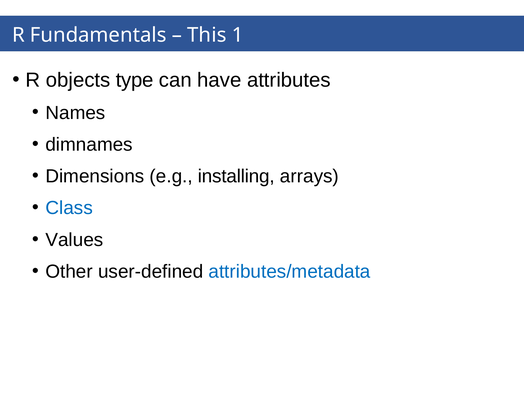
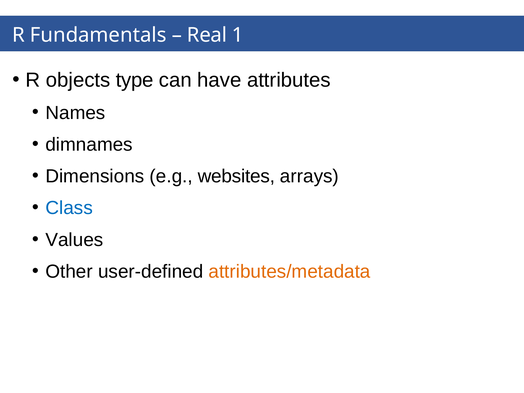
This: This -> Real (207, 35)
installing: installing -> websites (236, 176)
attributes/metadata colour: blue -> orange (289, 272)
